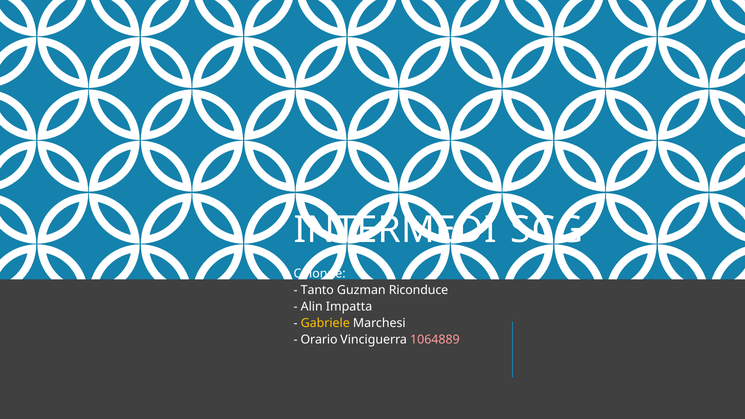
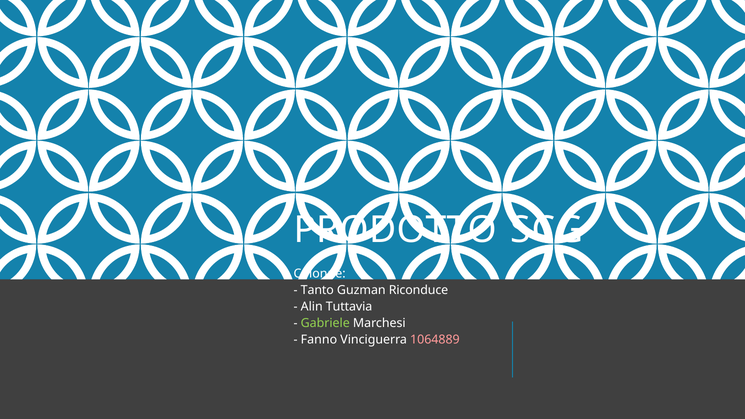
INTERMEDI: INTERMEDI -> PRODOTTO (395, 230)
Impatta: Impatta -> Tuttavia (349, 307)
Gabriele colour: yellow -> light green (325, 323)
Orario: Orario -> Fanno (319, 340)
